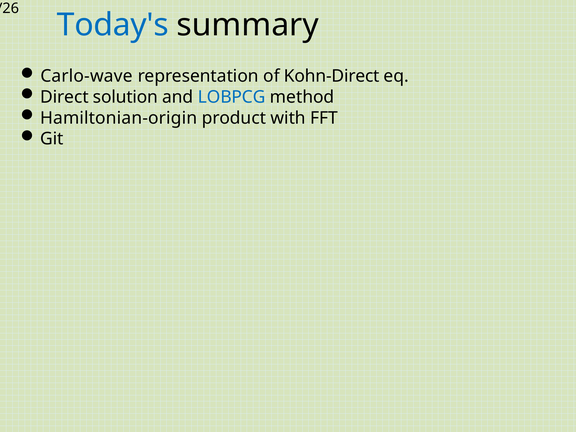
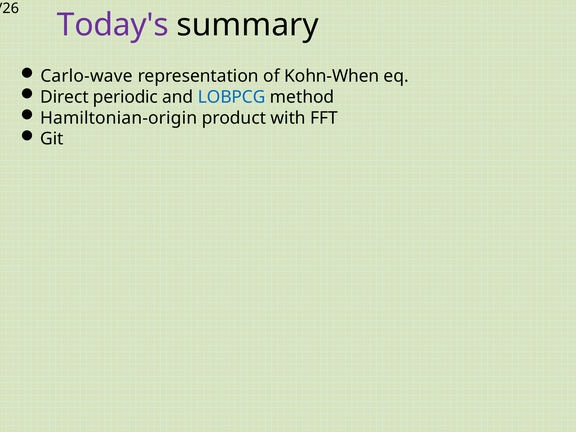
Today's colour: blue -> purple (113, 25)
Kohn-Direct: Kohn-Direct -> Kohn-When (332, 76)
solution: solution -> periodic (125, 97)
